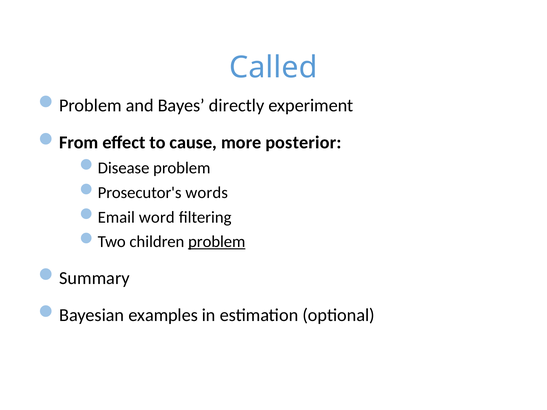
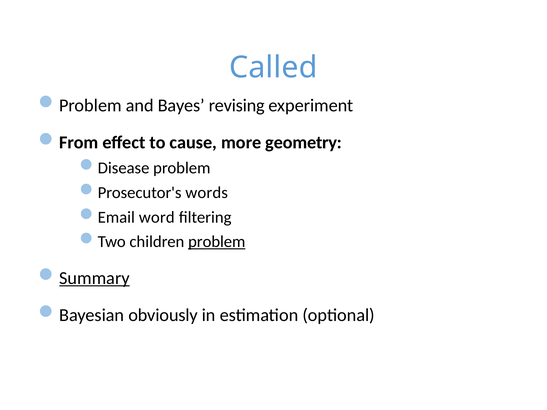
directly: directly -> revising (237, 106)
posterior: posterior -> geometry (304, 143)
Summary underline: none -> present (94, 278)
examples: examples -> obviously (163, 315)
